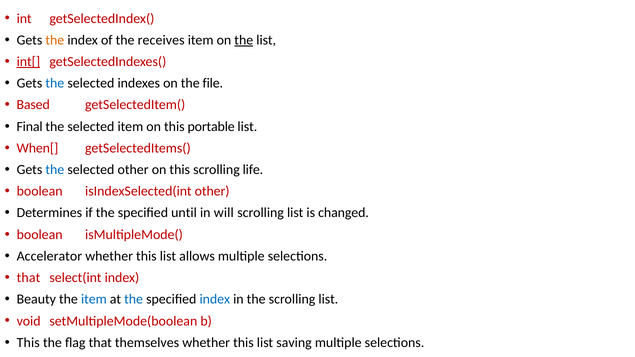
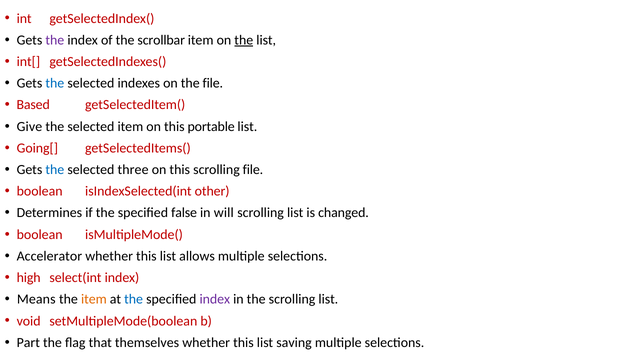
the colour: orange -> purple (55, 40)
receives: receives -> scrollbar (161, 40)
int[ underline: present -> none (28, 62)
Final: Final -> Give (29, 127)
When[: When[ -> Going[ (37, 148)
selected other: other -> three (133, 170)
scrolling life: life -> file (253, 170)
until: until -> false (184, 213)
that: that -> high (29, 278)
Beauty: Beauty -> Means (36, 299)
item colour: blue -> orange (94, 299)
index colour: blue -> purple (215, 299)
This: This -> Part (28, 343)
